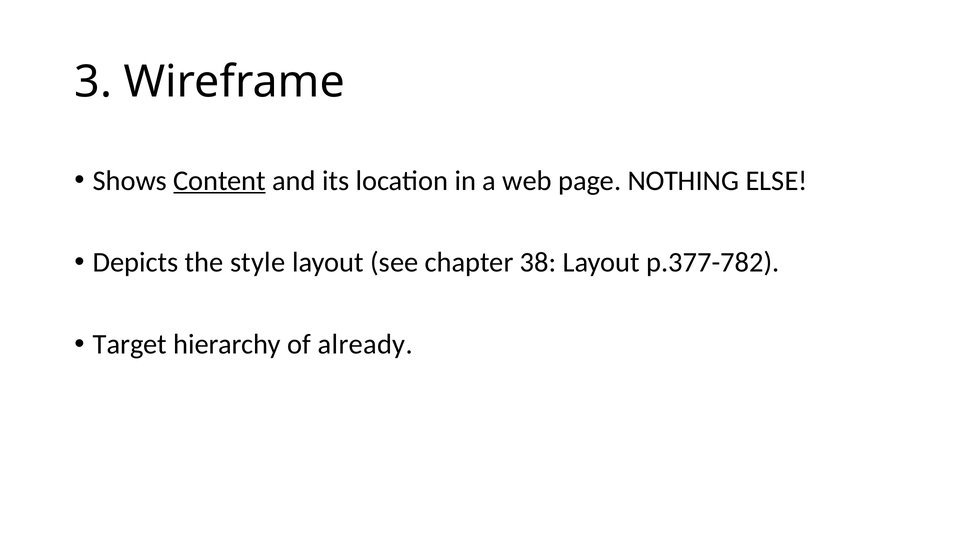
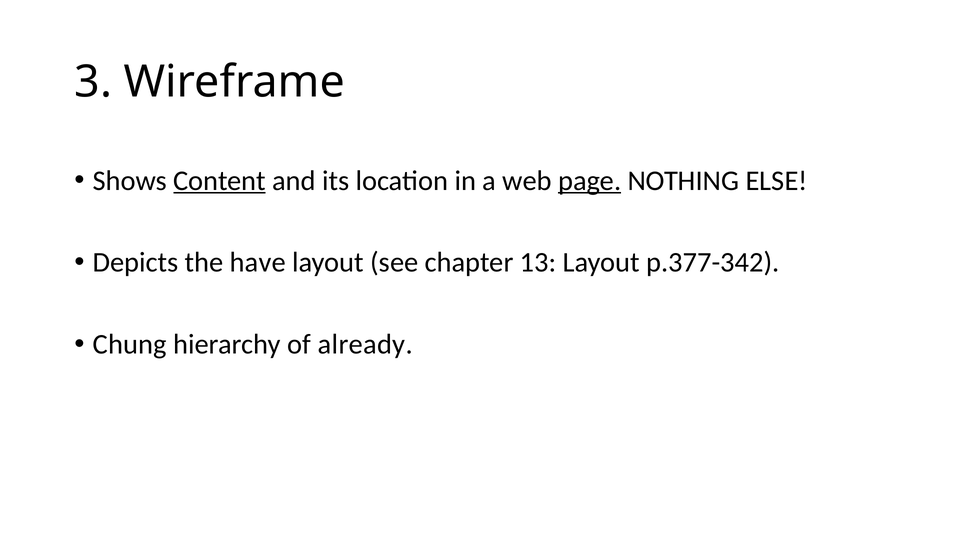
page underline: none -> present (590, 181)
style: style -> have (258, 263)
38: 38 -> 13 (538, 263)
p.377-782: p.377-782 -> p.377-342 (713, 263)
Target: Target -> Chung (130, 345)
